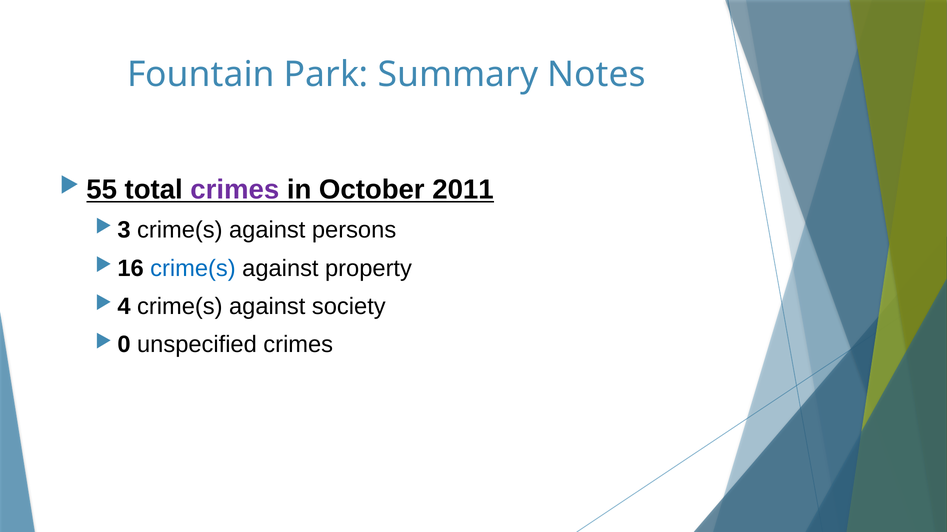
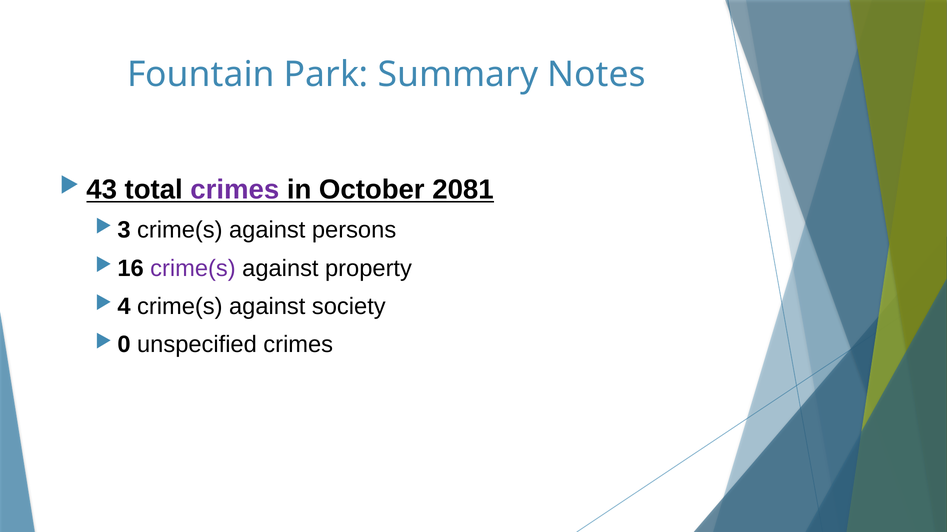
55: 55 -> 43 (102, 190)
2011: 2011 -> 2081 (463, 190)
crime(s colour: blue -> purple (193, 269)
